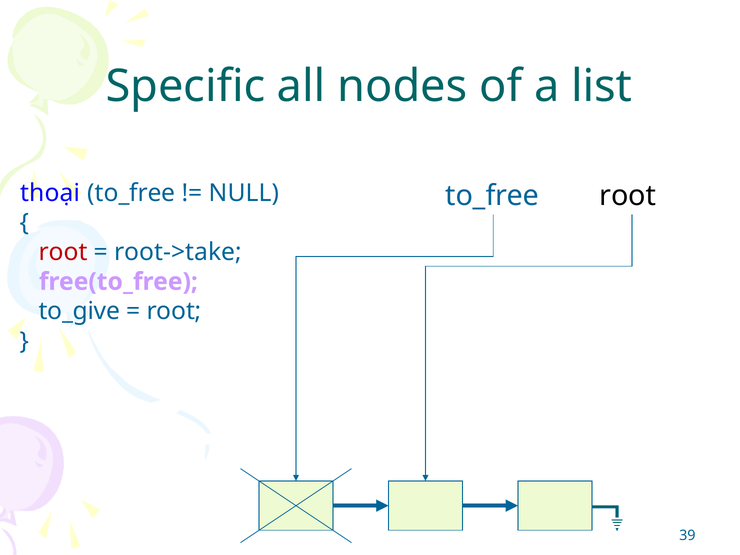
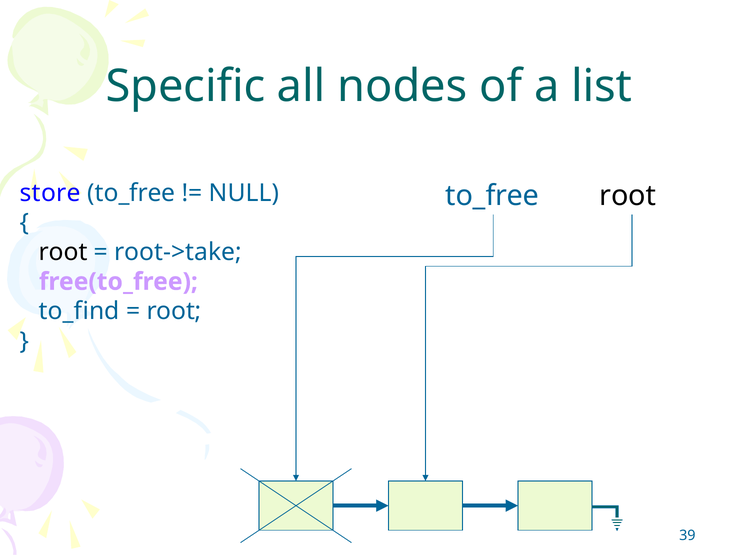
thoại: thoại -> store (50, 193)
root colour: red -> black (63, 252)
to_give: to_give -> to_find (79, 311)
